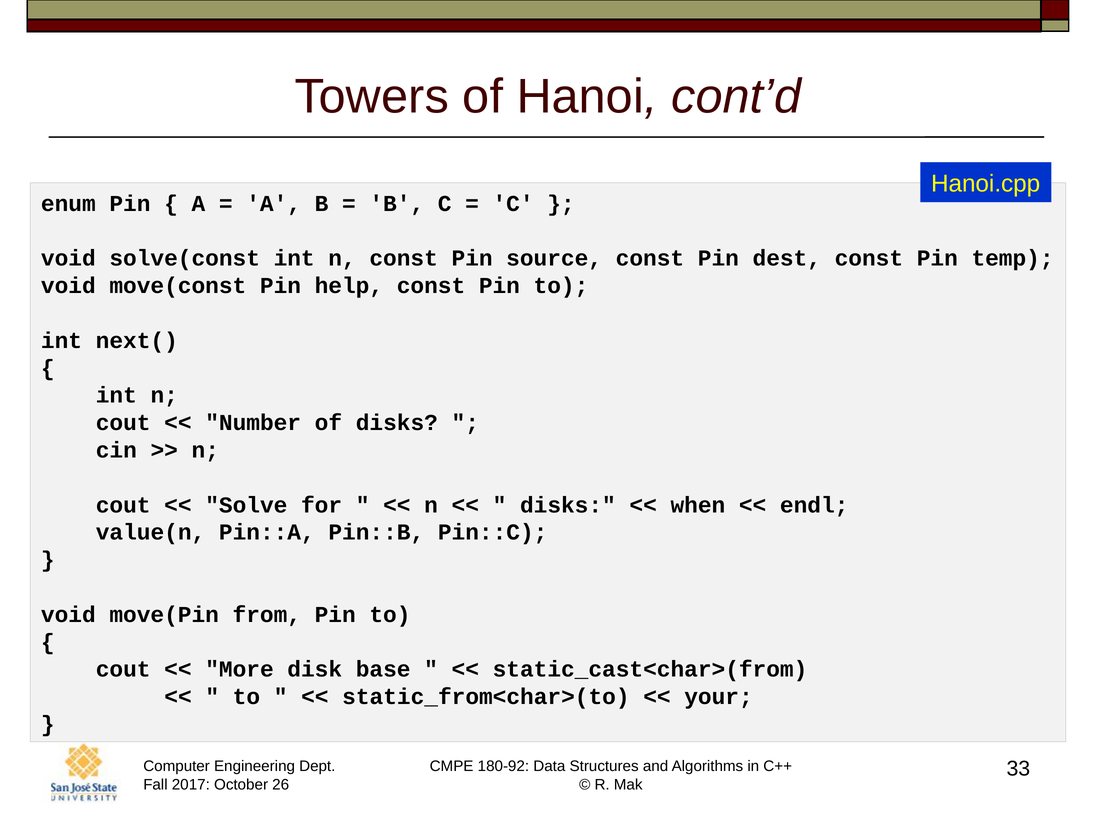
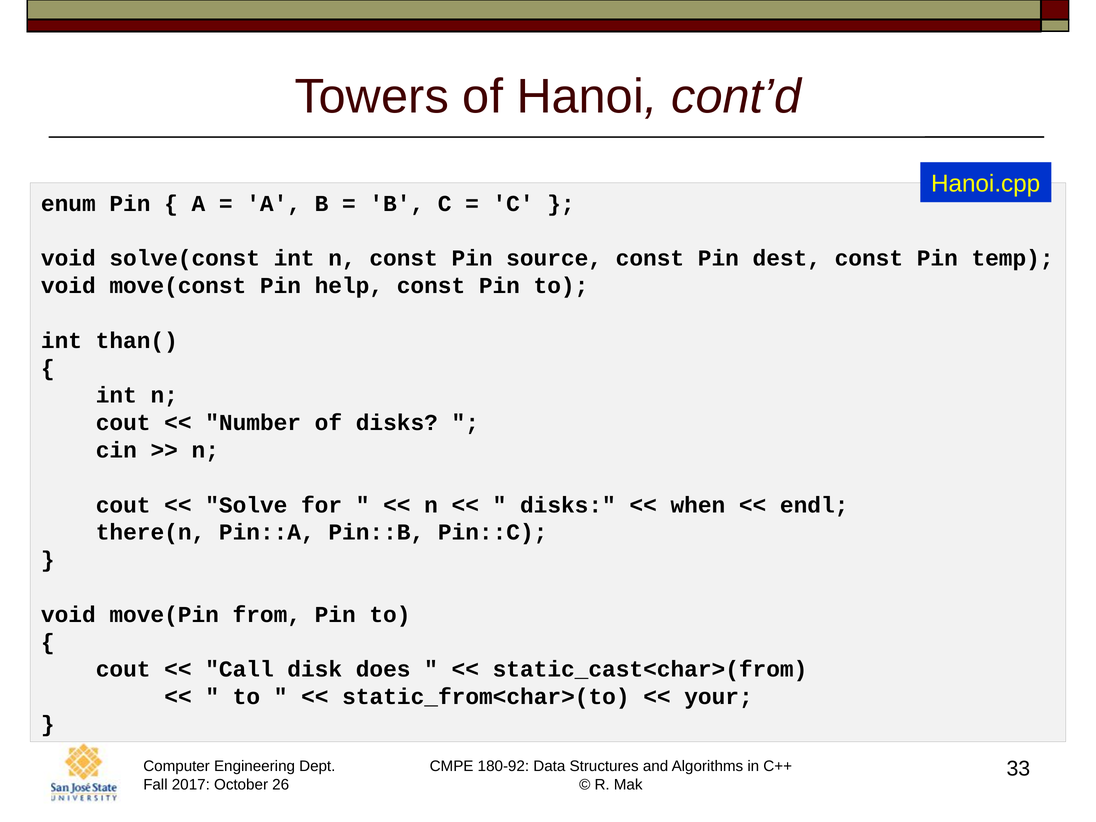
next(: next( -> than( (137, 341)
value(n: value(n -> there(n (151, 532)
More: More -> Call (239, 669)
base: base -> does (383, 669)
